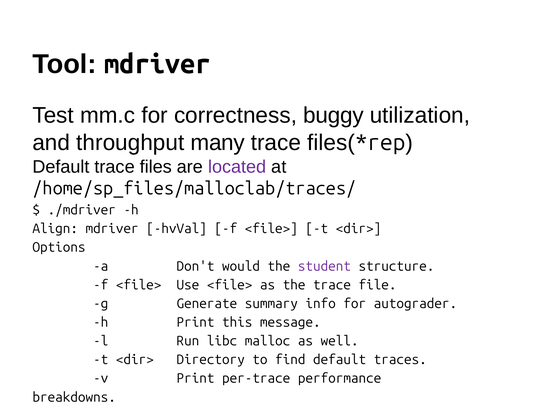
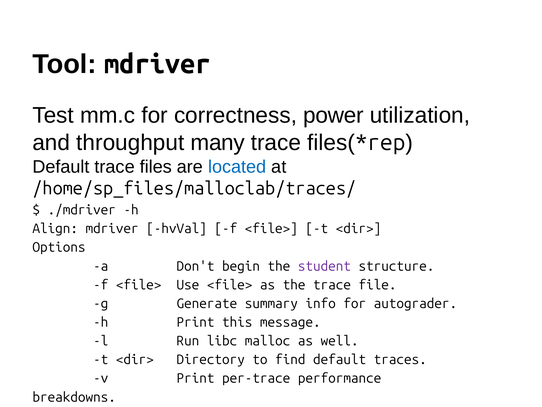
buggy: buggy -> power (333, 115)
located colour: purple -> blue (237, 167)
would: would -> begin (241, 266)
